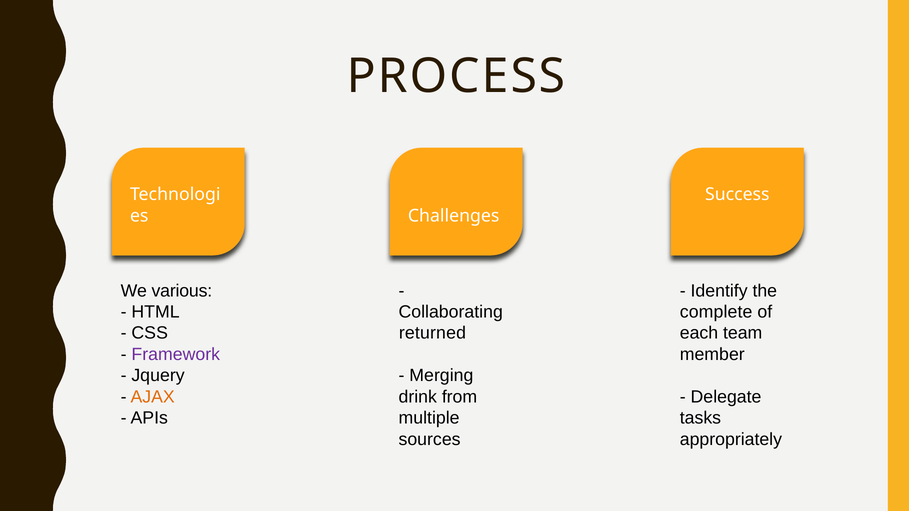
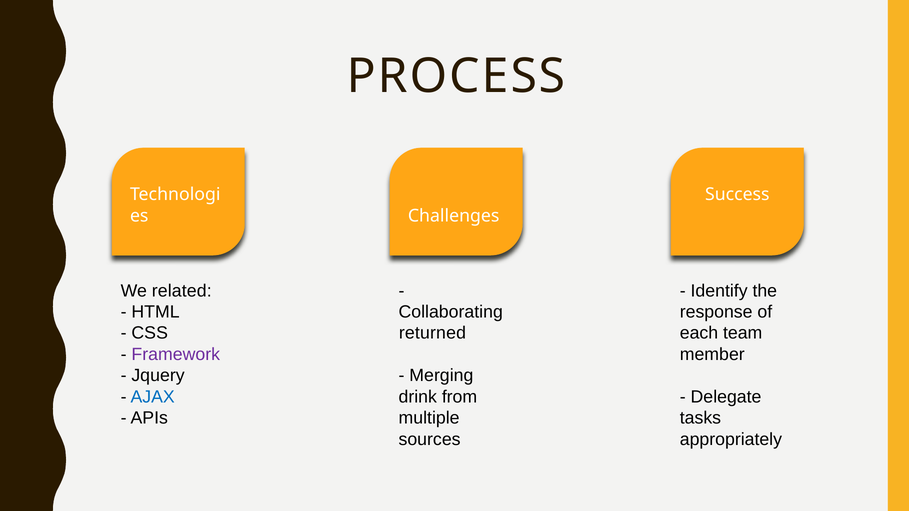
various: various -> related (182, 291)
complete: complete -> response (716, 312)
AJAX colour: orange -> blue (153, 397)
